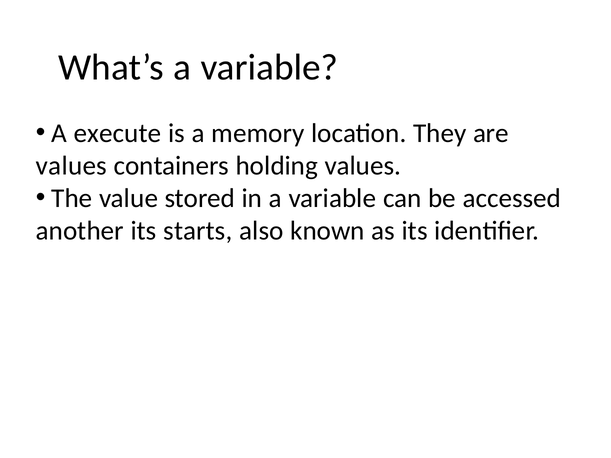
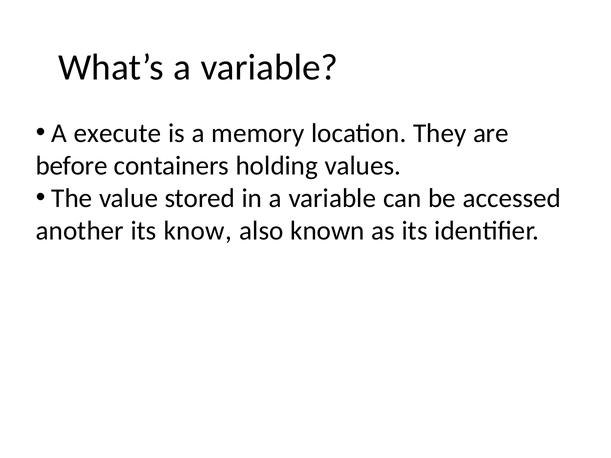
values: values -> before (72, 166)
starts: starts -> know (198, 231)
